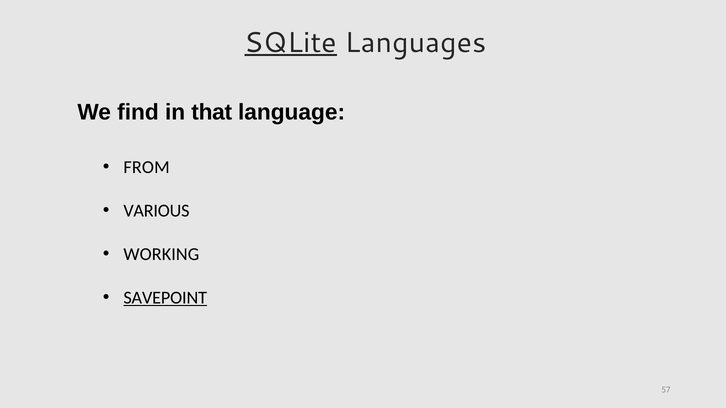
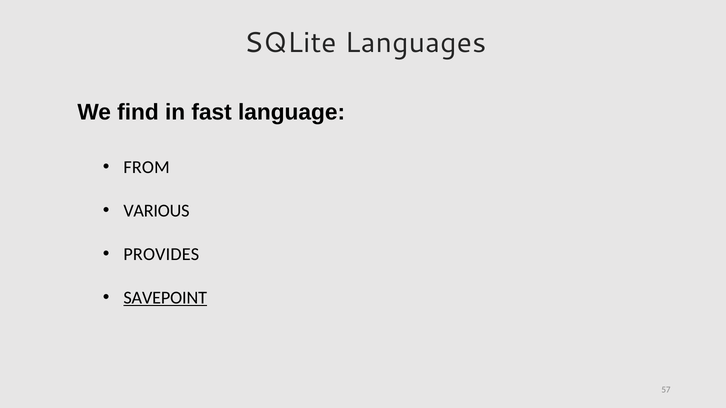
SQLite underline: present -> none (291, 43)
that: that -> fast (212, 112)
WORKING: WORKING -> PROVIDES (161, 255)
